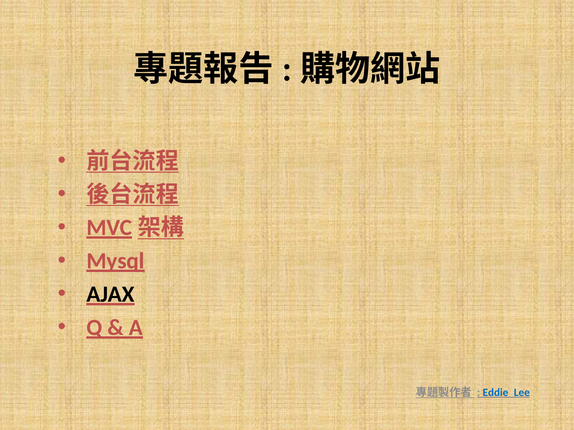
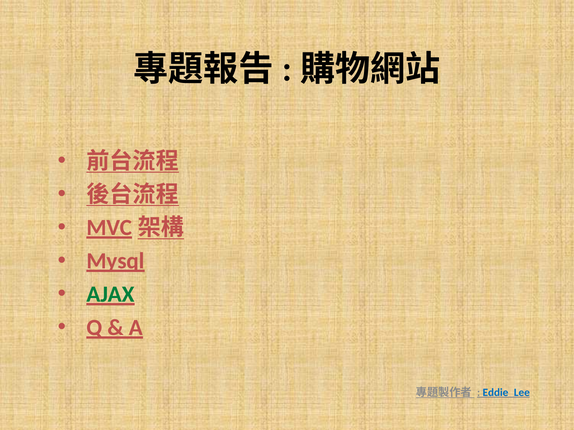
AJAX colour: black -> green (111, 295)
